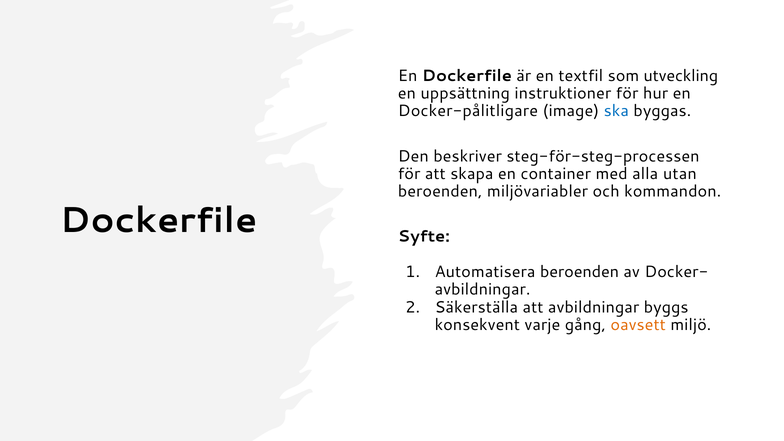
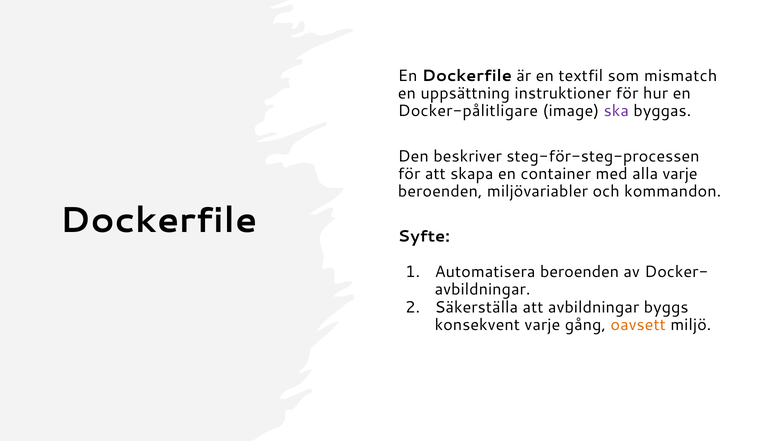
utveckling: utveckling -> mismatch (681, 76)
ska colour: blue -> purple (616, 111)
alla utan: utan -> varje (680, 174)
